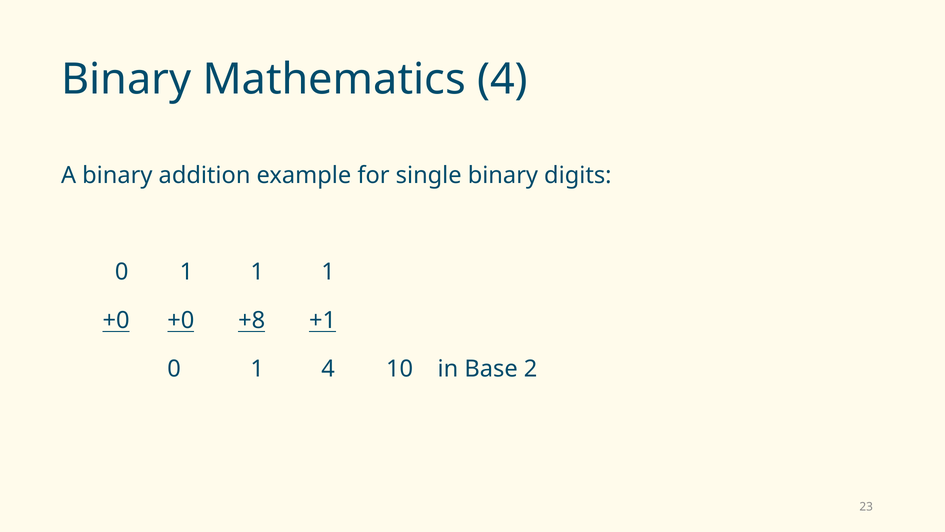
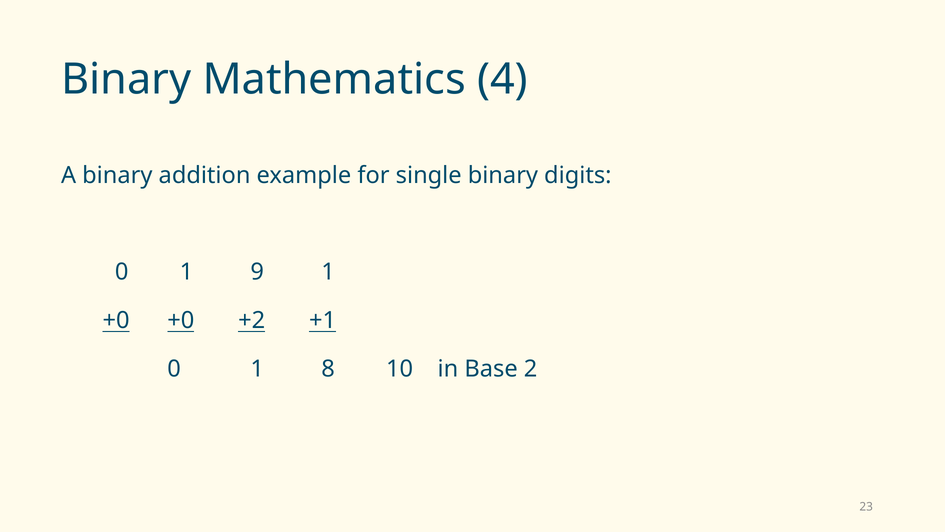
0 1 1: 1 -> 9 (257, 272)
+8: +8 -> +2 (252, 320)
1 4: 4 -> 8 (328, 369)
